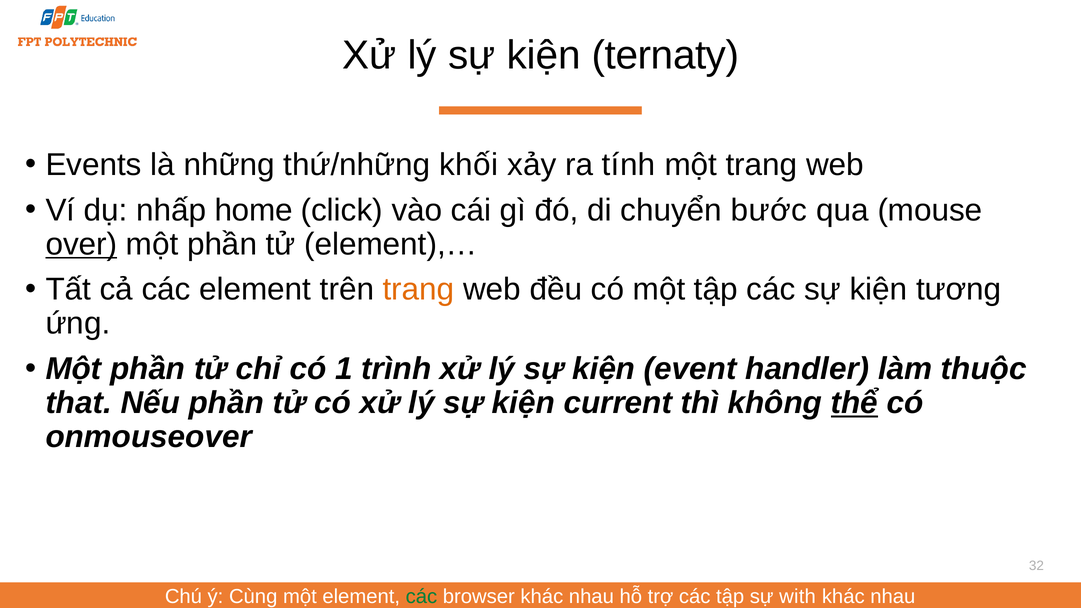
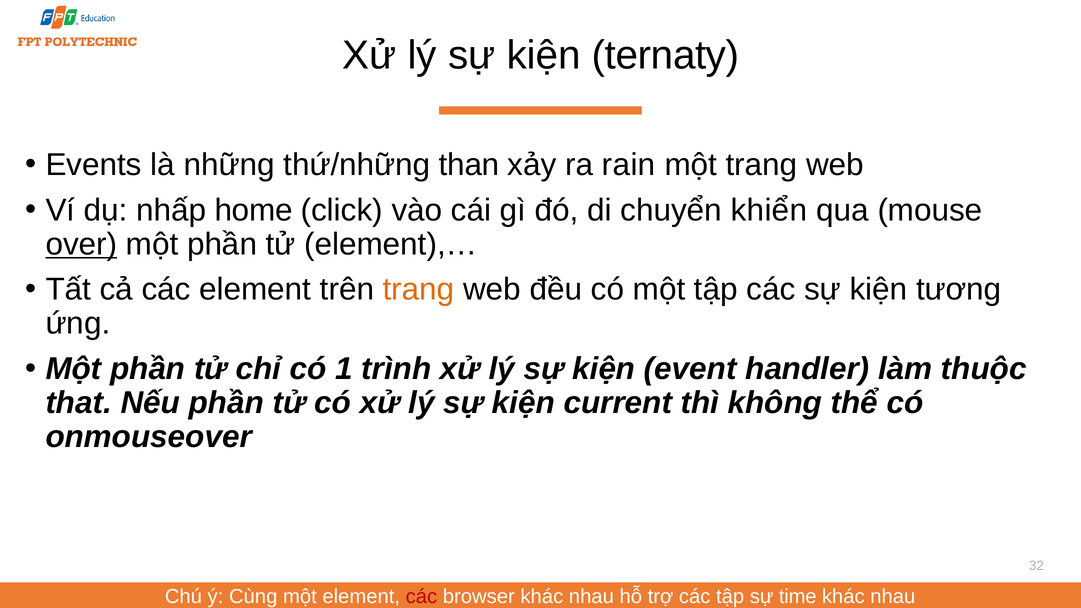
khối: khối -> than (469, 165)
tính: tính -> rain (629, 165)
bước: bước -> khiển (769, 210)
thể underline: present -> none (854, 403)
các colour: green -> red (421, 597)
with: with -> time (798, 597)
